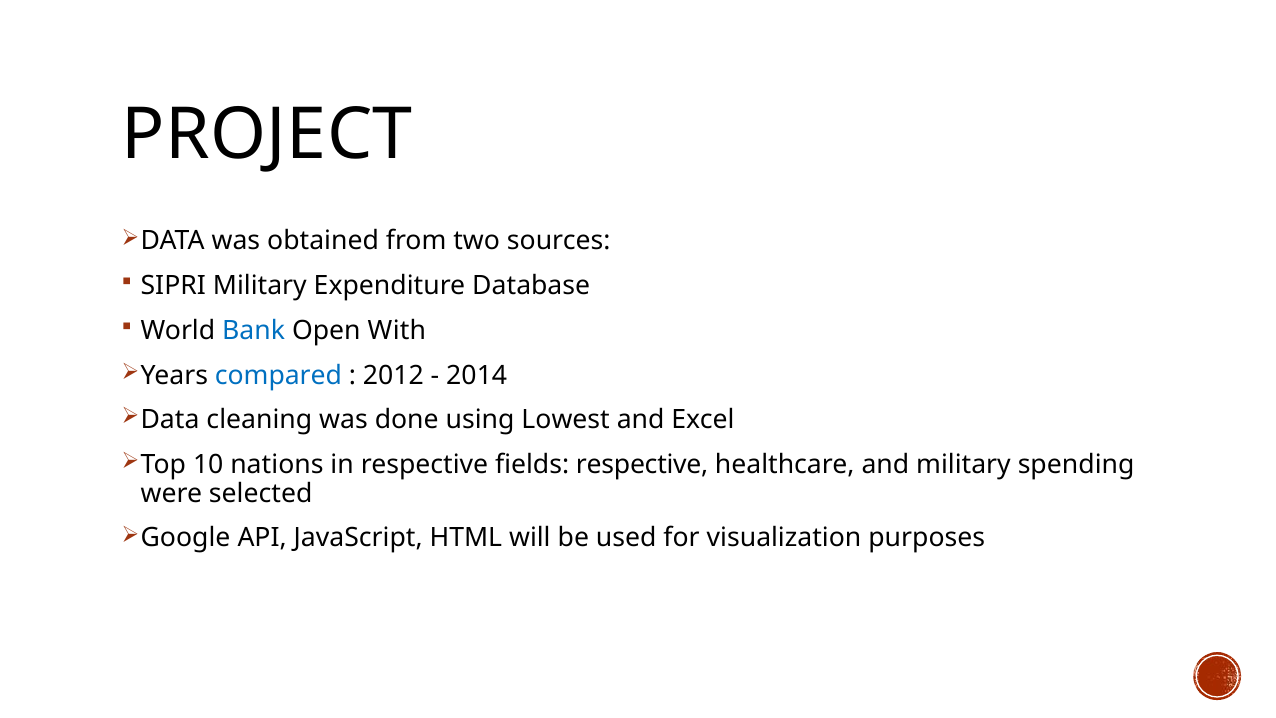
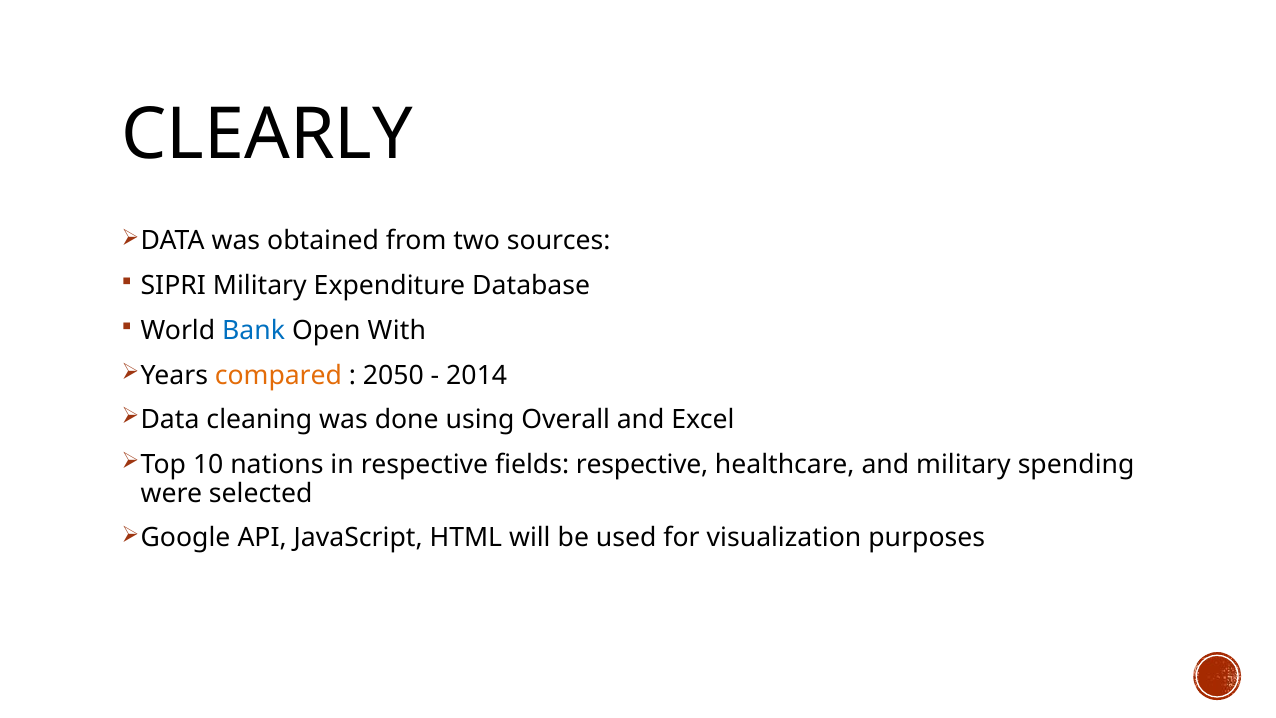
PROJECT: PROJECT -> CLEARLY (267, 134)
compared colour: blue -> orange (278, 375)
2012: 2012 -> 2050 (393, 375)
Lowest: Lowest -> Overall (566, 420)
